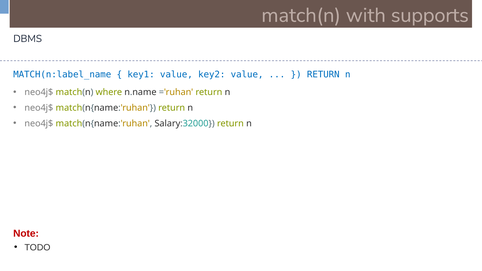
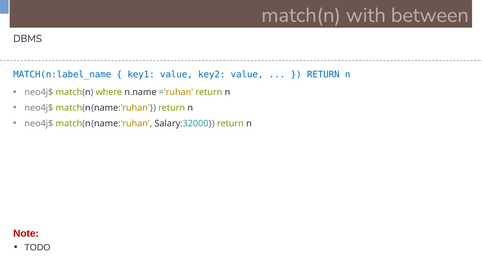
supports: supports -> between (430, 15)
